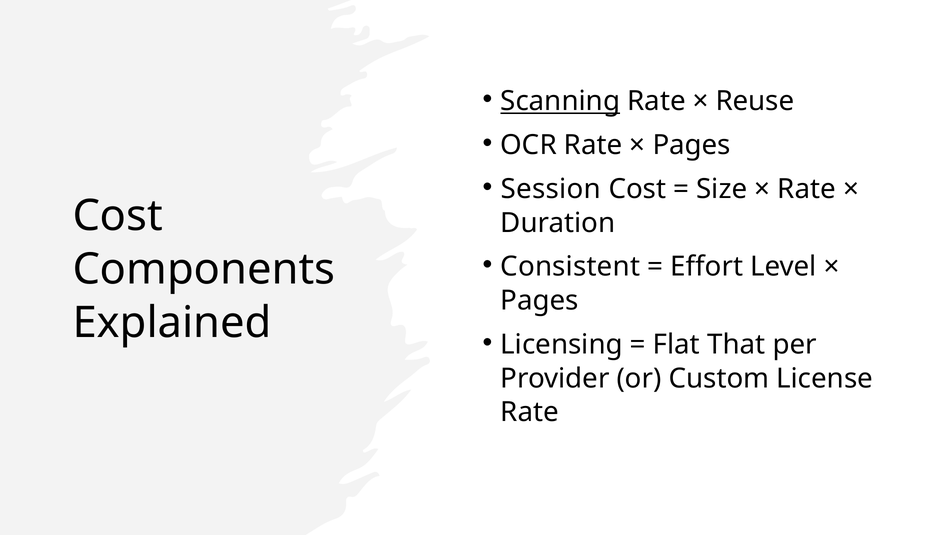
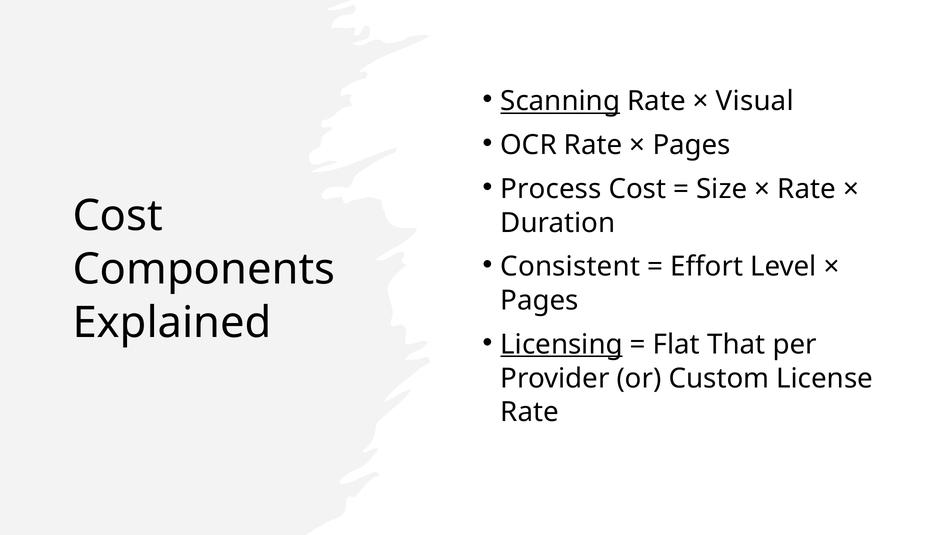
Reuse: Reuse -> Visual (755, 101)
Session: Session -> Process (551, 189)
Licensing underline: none -> present (562, 344)
